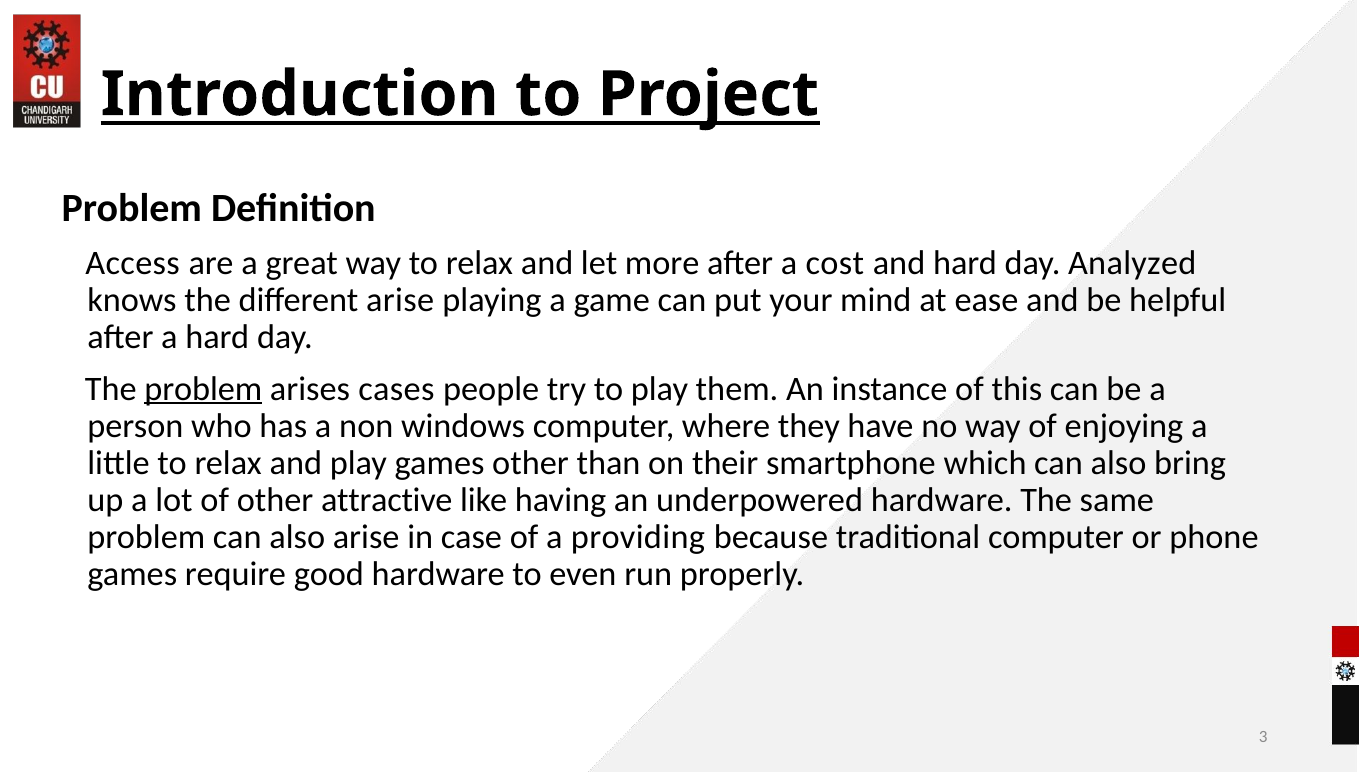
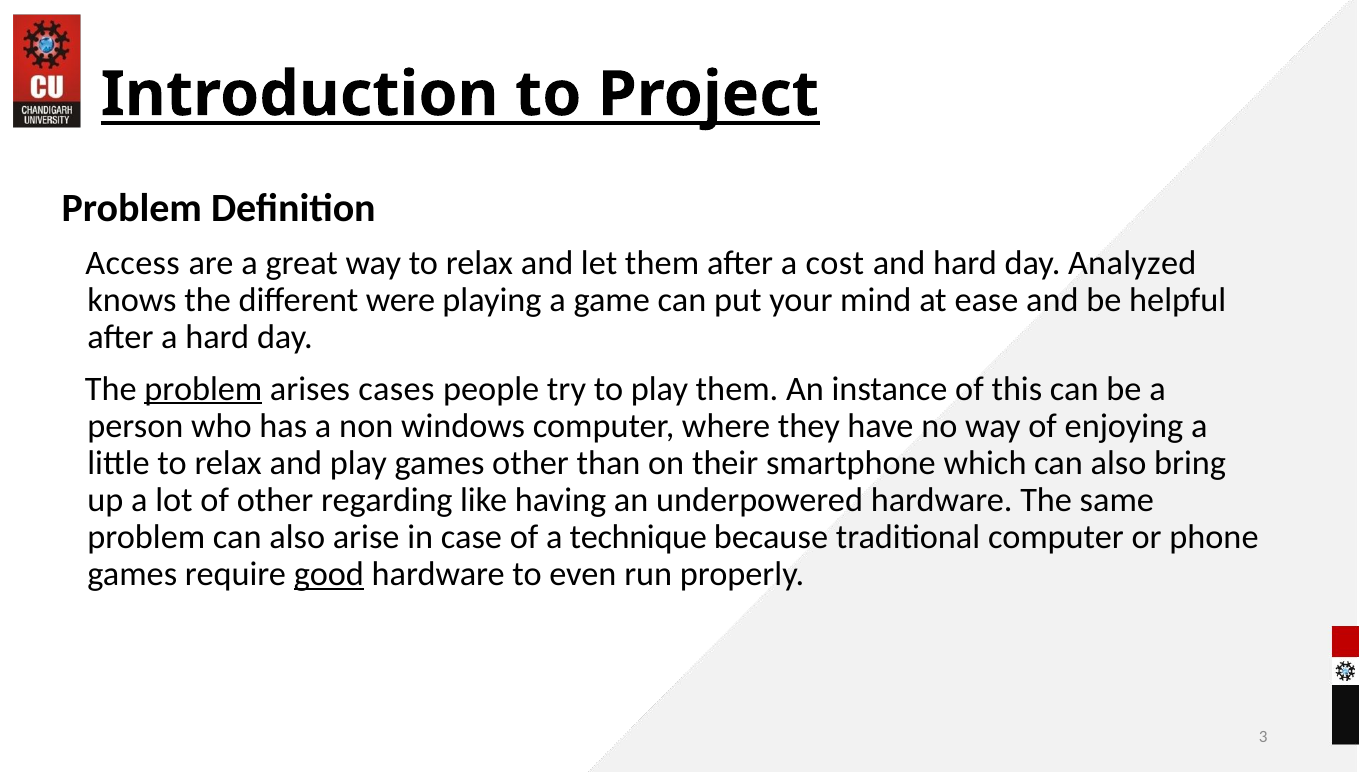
let more: more -> them (662, 263)
different arise: arise -> were (401, 300)
attractive: attractive -> regarding (387, 500)
providing: providing -> technique (638, 537)
good underline: none -> present (329, 574)
